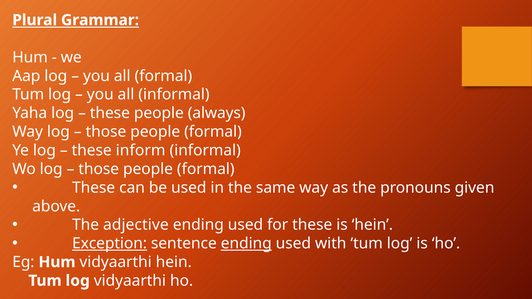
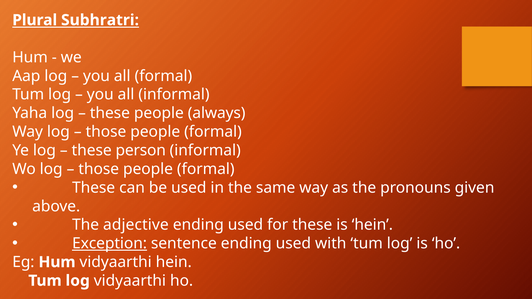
Grammar: Grammar -> Subhratri (100, 20)
inform: inform -> person (141, 151)
ending underline: present -> none (246, 244)
